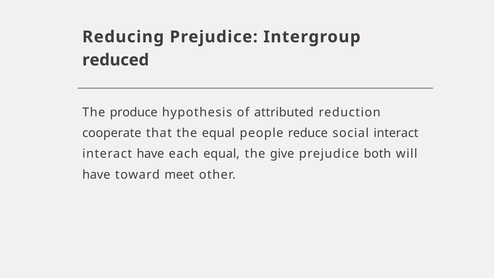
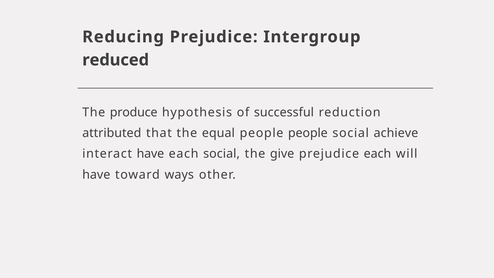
attributed: attributed -> successful (284, 112)
cooperate: cooperate -> attributed (112, 133)
people reduce: reduce -> people (308, 133)
social interact: interact -> achieve (396, 133)
each equal: equal -> social (222, 154)
prejudice both: both -> each (377, 154)
meet: meet -> ways (179, 175)
